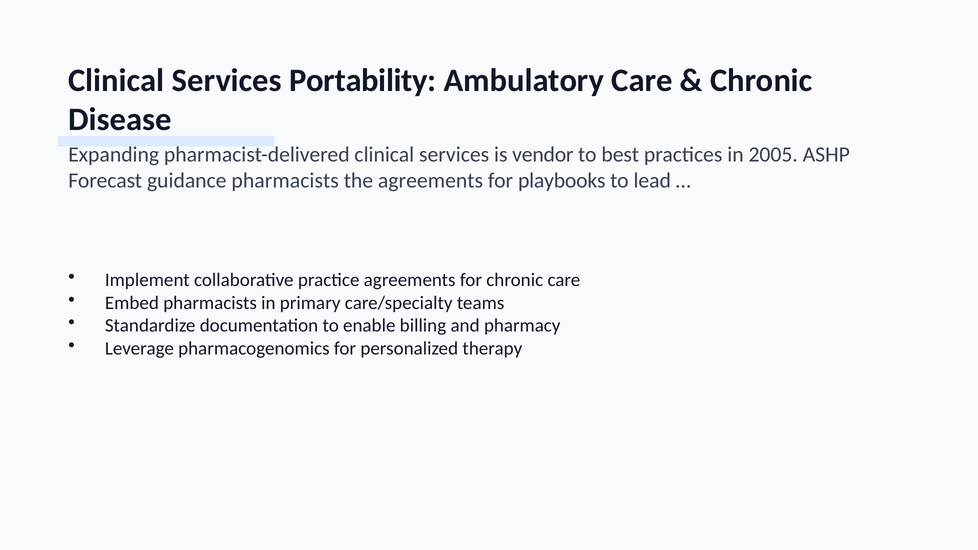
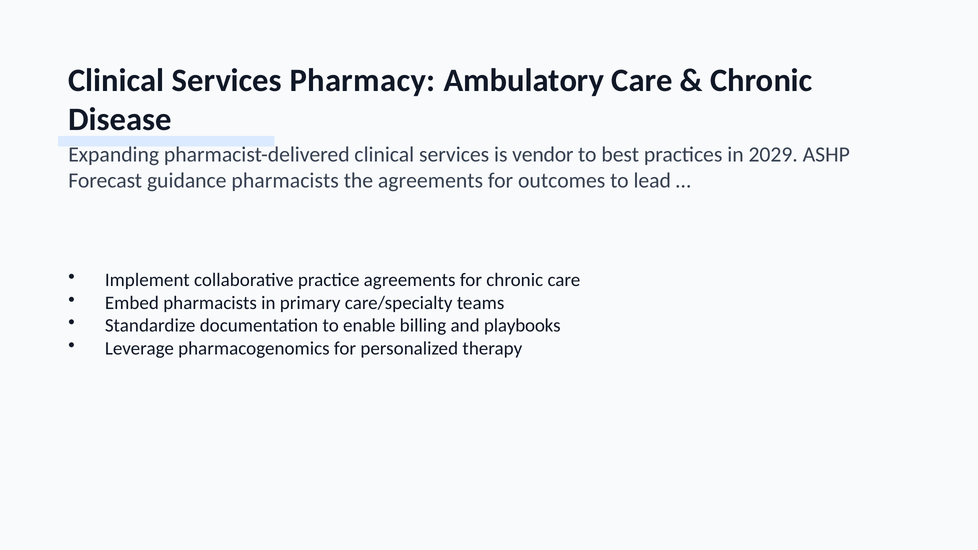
Portability: Portability -> Pharmacy (362, 80)
2005: 2005 -> 2029 (773, 155)
playbooks: playbooks -> outcomes (562, 181)
pharmacy: pharmacy -> playbooks (522, 326)
